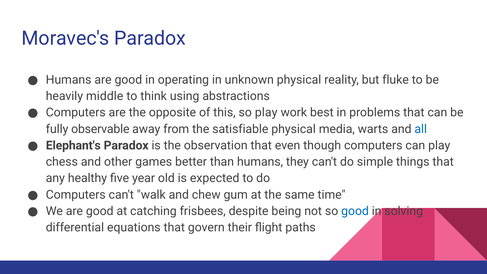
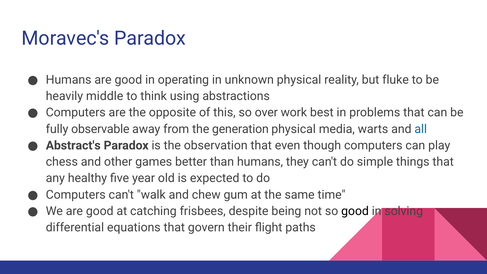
so play: play -> over (266, 113)
satisfiable: satisfiable -> generation (240, 129)
Elephant's: Elephant's -> Abstract's (73, 145)
good colour: blue -> black (355, 211)
